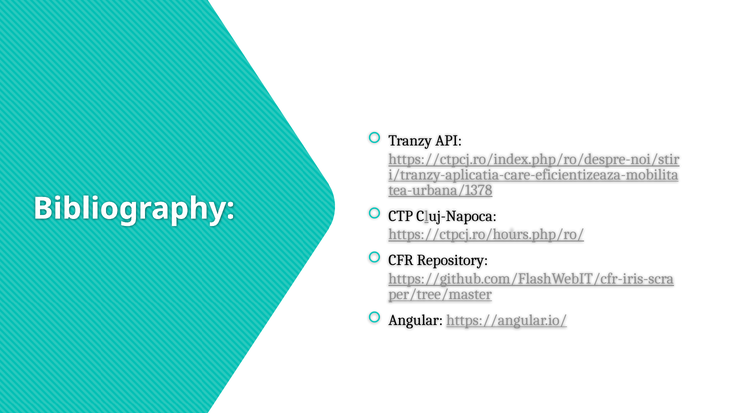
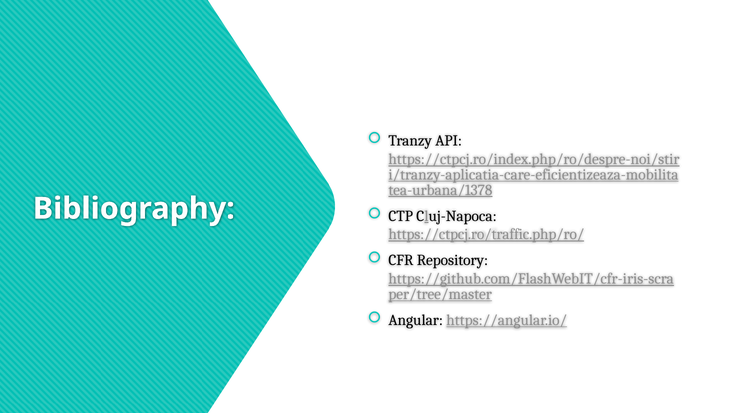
https://ctpcj.ro/hours.php/ro/: https://ctpcj.ro/hours.php/ro/ -> https://ctpcj.ro/traffic.php/ro/ (486, 235)
